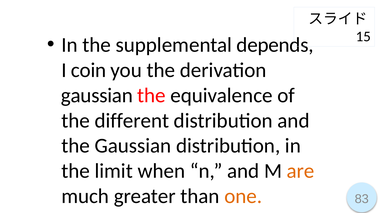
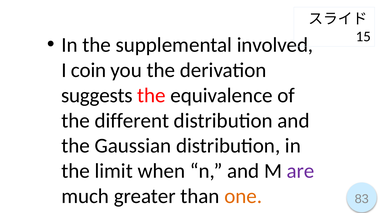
depends: depends -> involved (275, 45)
gaussian: gaussian -> suggests (97, 95)
are colour: orange -> purple (301, 171)
